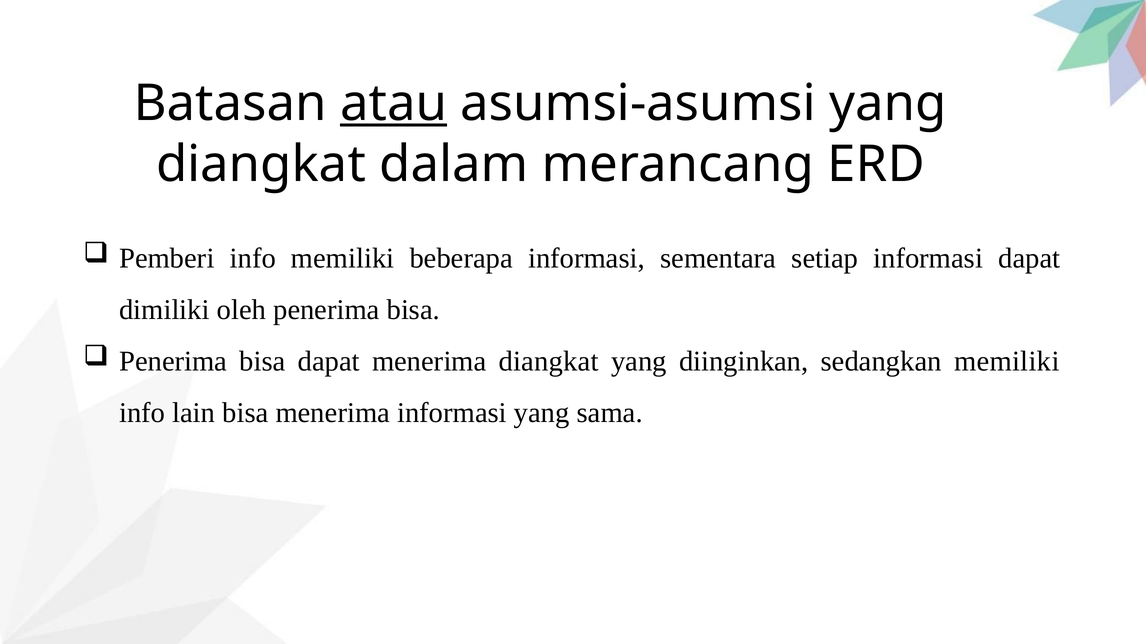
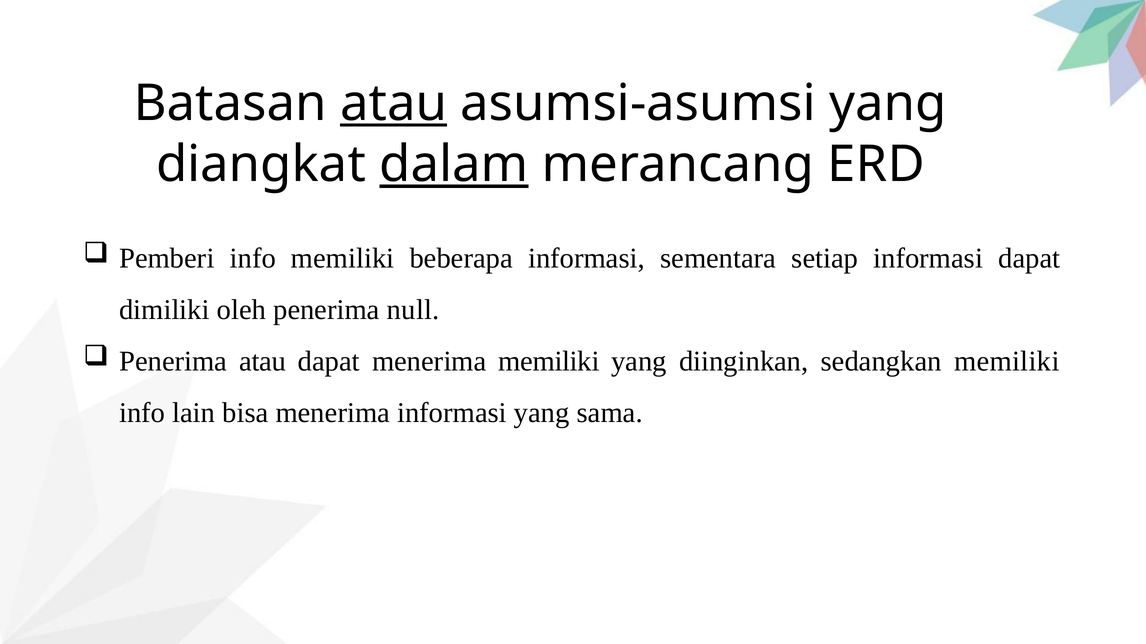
dalam underline: none -> present (454, 165)
oleh penerima bisa: bisa -> null (413, 310)
bisa: bisa -> atau (263, 362)
menerima diangkat: diangkat -> memiliki (549, 362)
